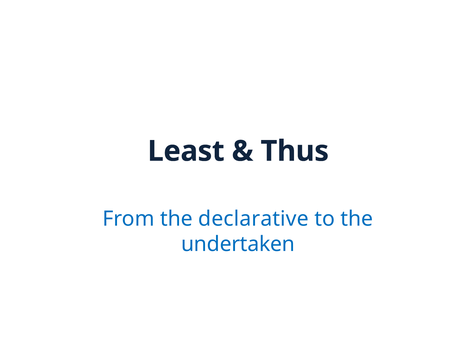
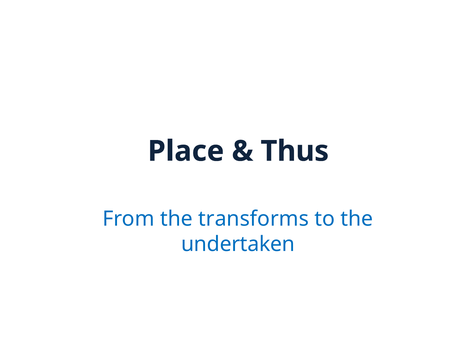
Least: Least -> Place (186, 151)
declarative: declarative -> transforms (254, 219)
